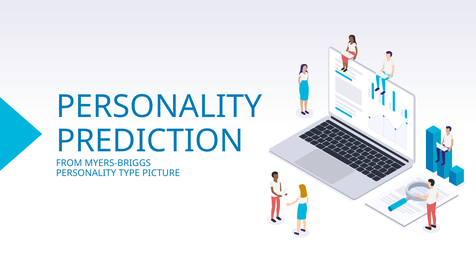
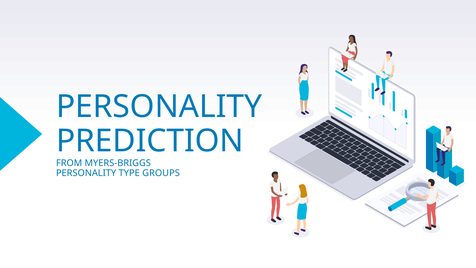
PICTURE: PICTURE -> GROUPS (161, 173)
